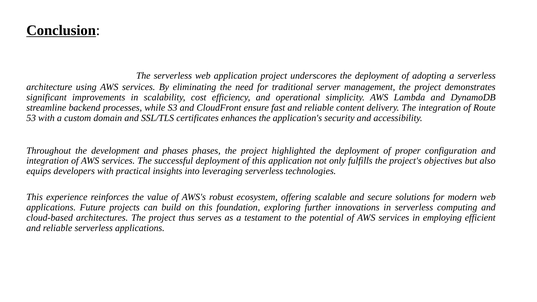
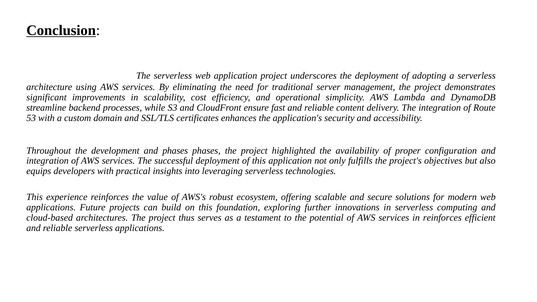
highlighted the deployment: deployment -> availability (357, 151)
in employing: employing -> reinforces (442, 218)
